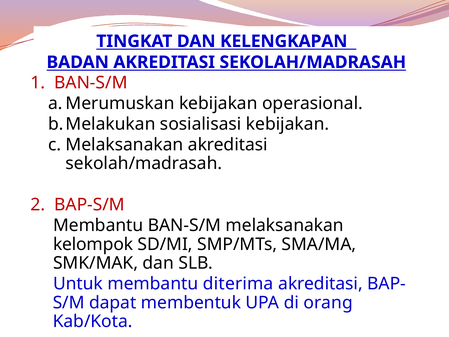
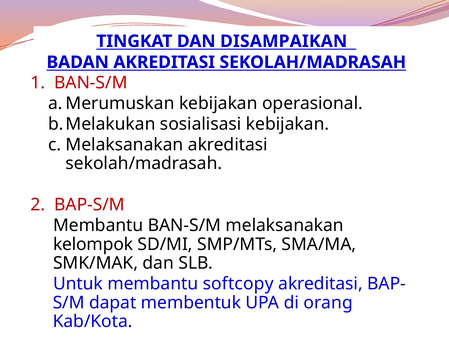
KELENGKAPAN: KELENGKAPAN -> DISAMPAIKAN (284, 41)
diterima: diterima -> softcopy (238, 284)
